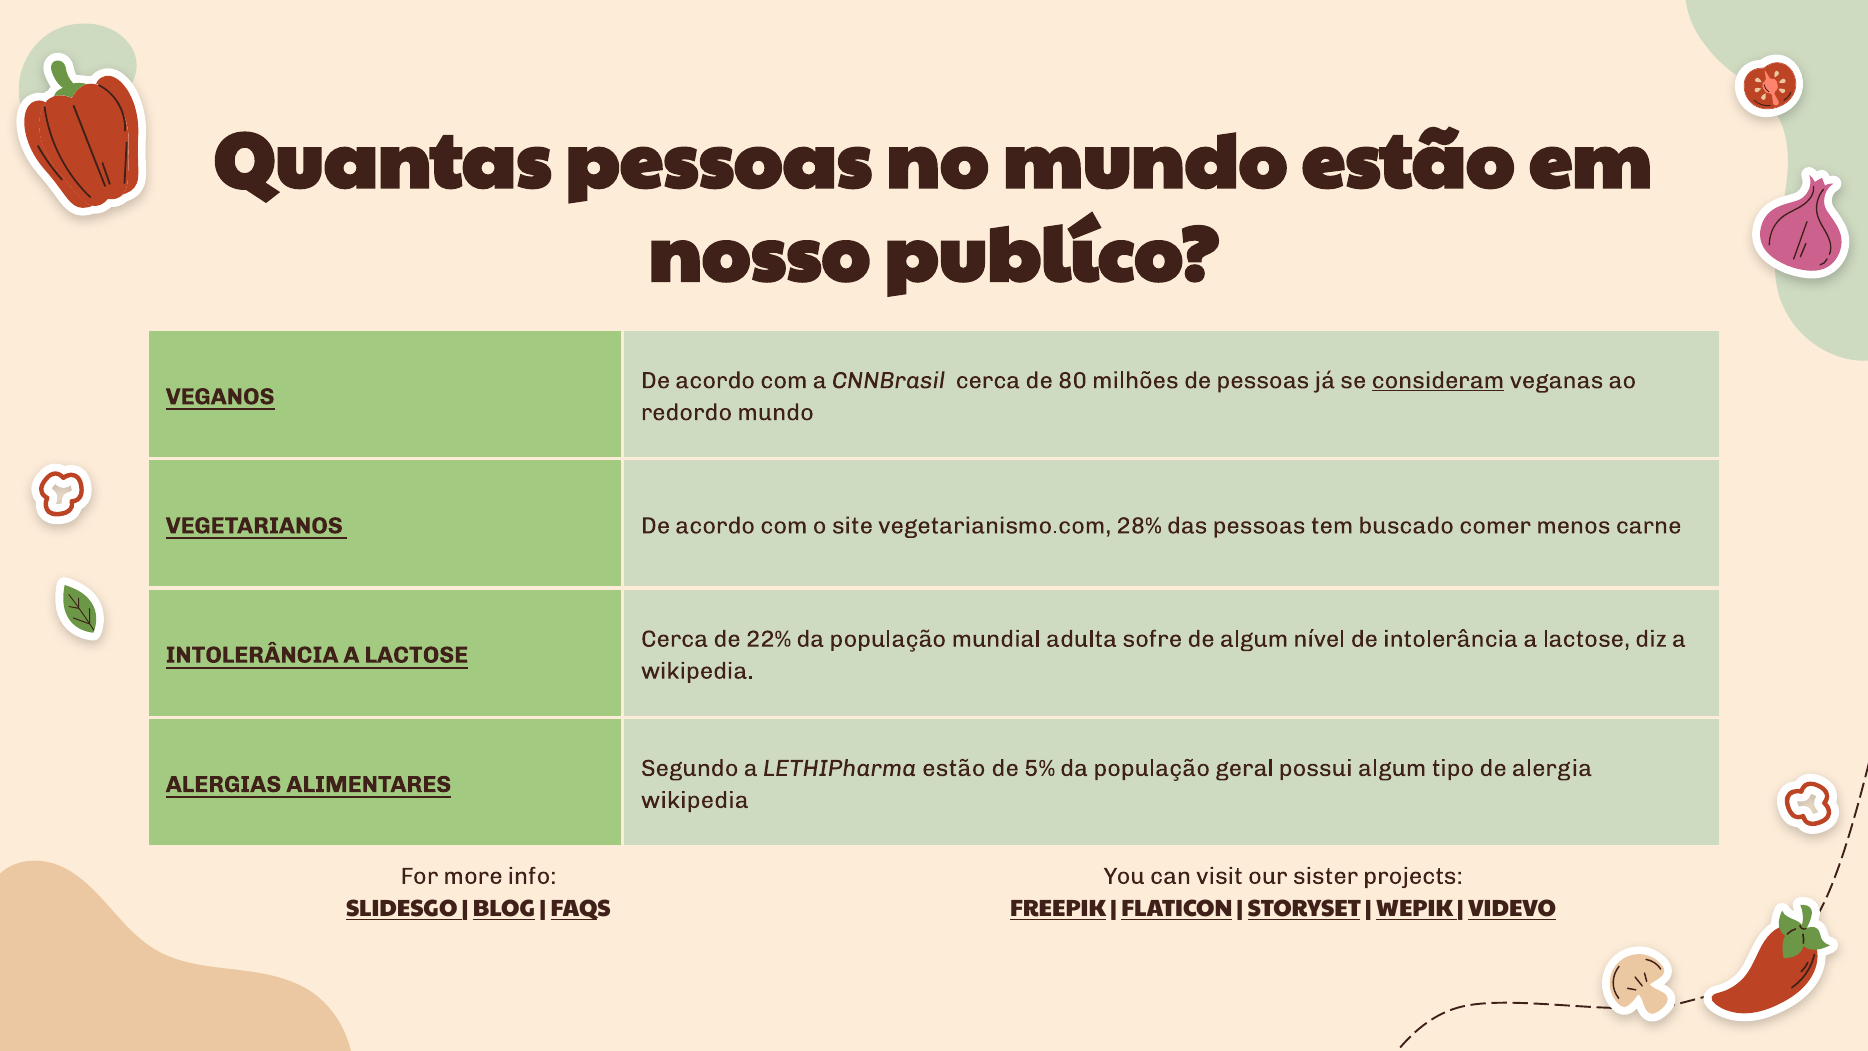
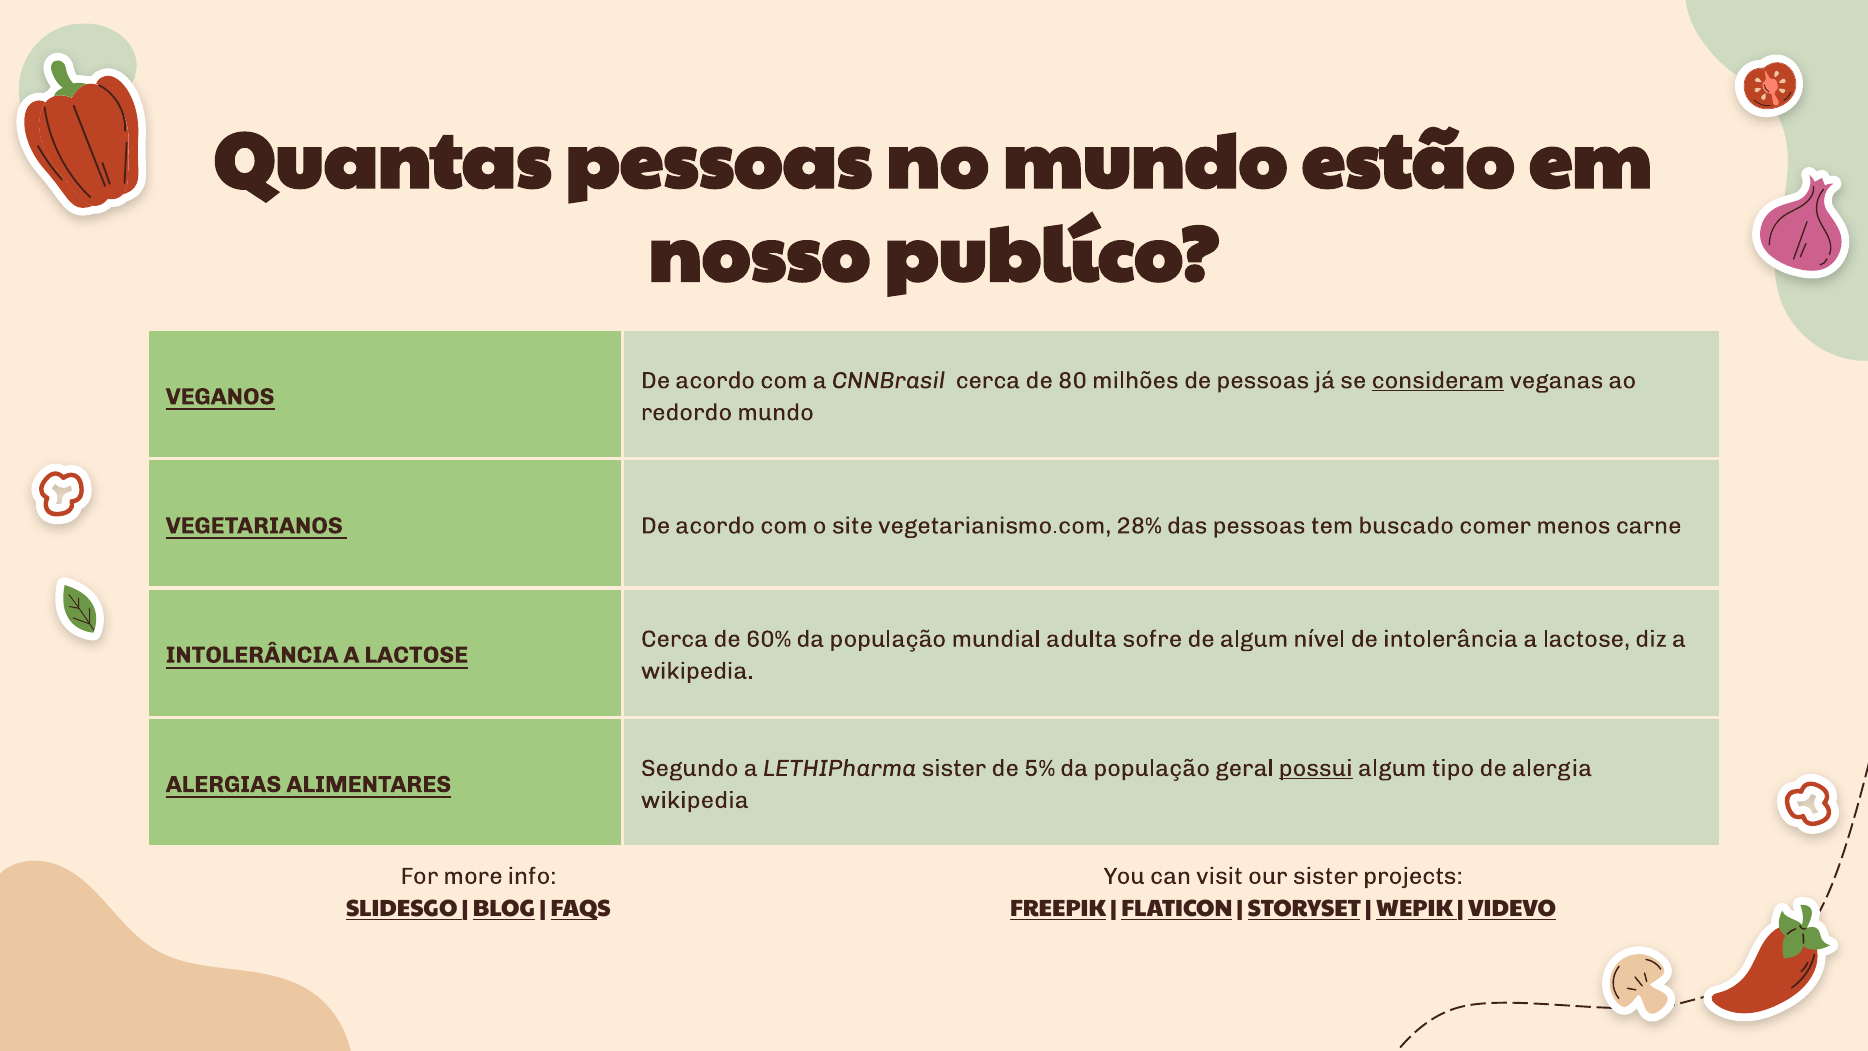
22%: 22% -> 60% (769, 639)
LETHIPharma estão: estão -> sister (954, 768)
possui underline: none -> present (1316, 768)
